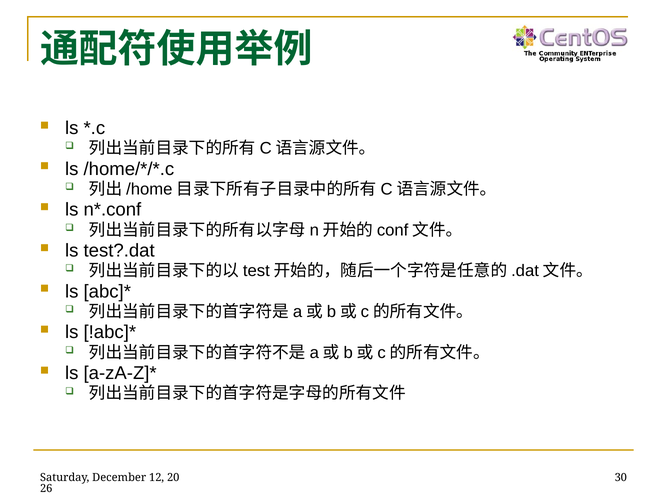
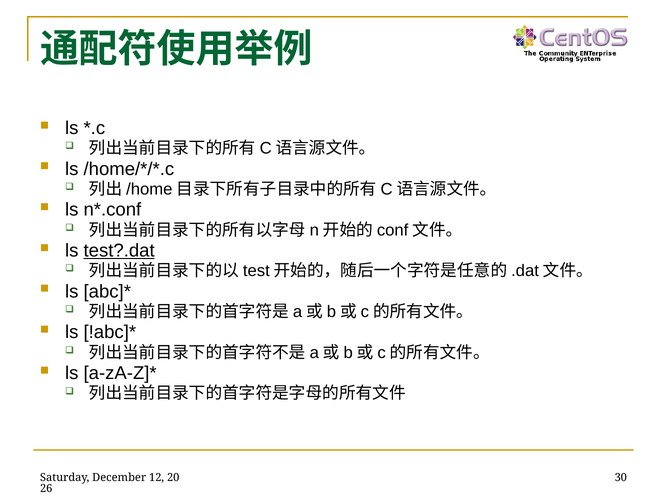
test?.dat underline: none -> present (119, 251)
